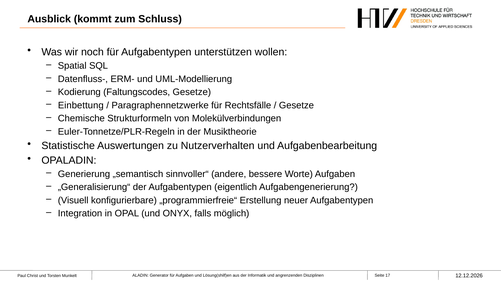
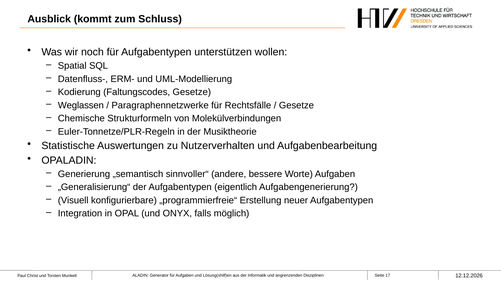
Einbettung: Einbettung -> Weglassen (81, 105)
